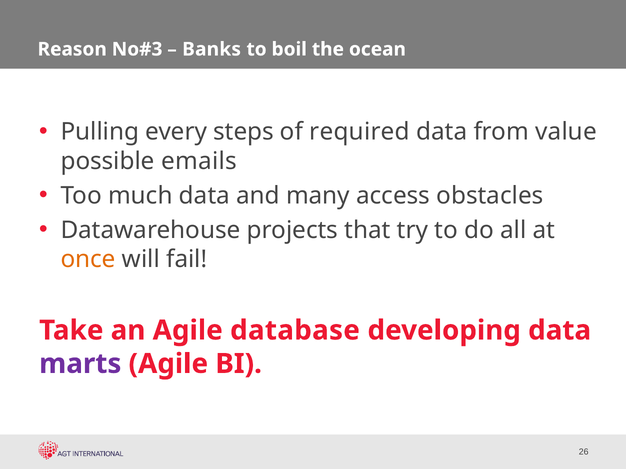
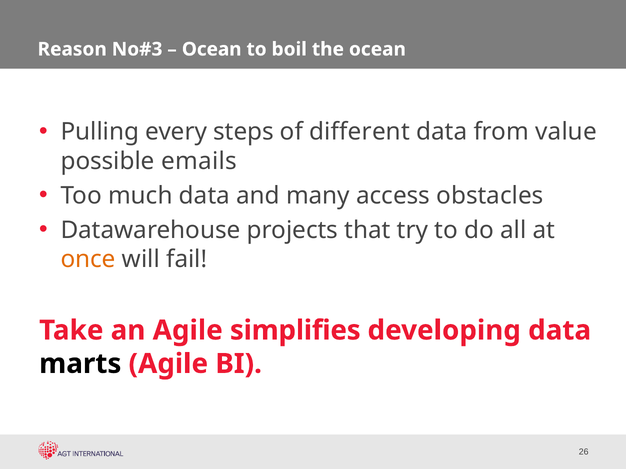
Banks: Banks -> Ocean (212, 49)
required: required -> different (360, 132)
database: database -> simplifies (295, 331)
marts colour: purple -> black (80, 364)
